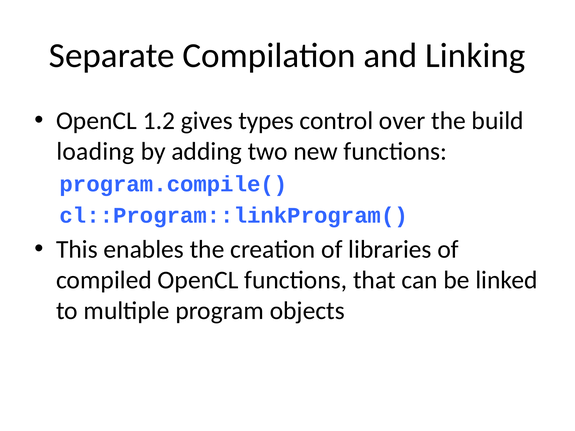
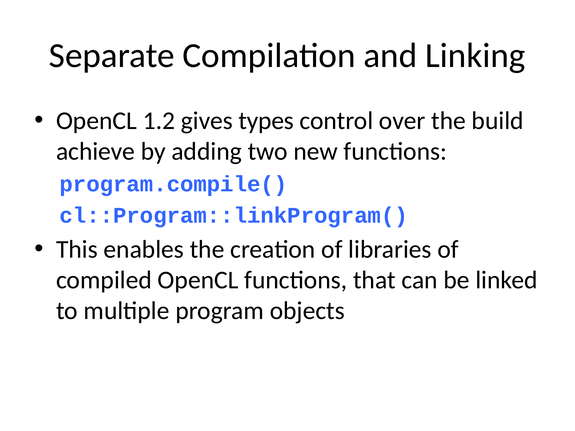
loading: loading -> achieve (96, 151)
